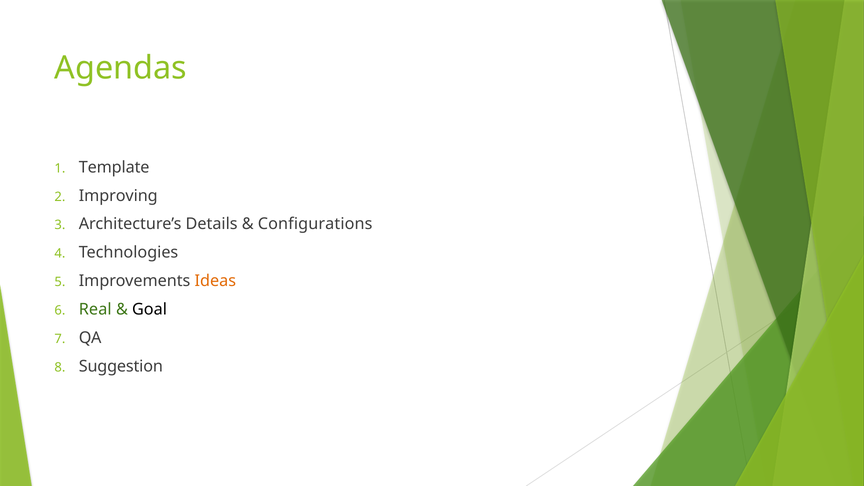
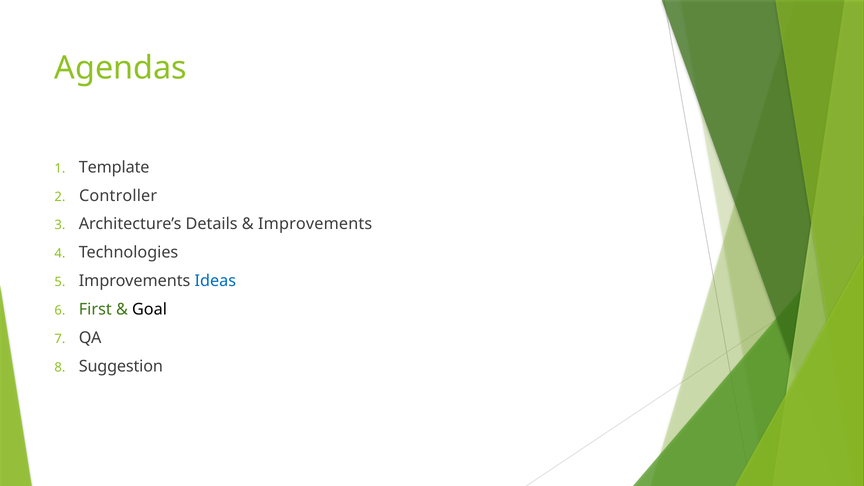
Improving: Improving -> Controller (118, 196)
Configurations: Configurations -> Improvements (315, 224)
Ideas colour: orange -> blue (215, 281)
Real: Real -> First (95, 309)
